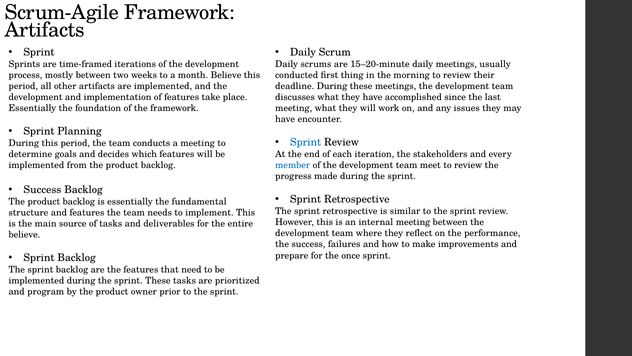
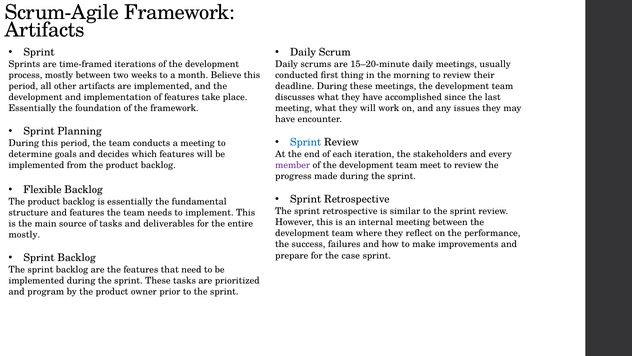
member colour: blue -> purple (293, 165)
Success: Success -> Flexible (42, 190)
believe: believe -> mostly (24, 235)
once: once -> case (351, 255)
